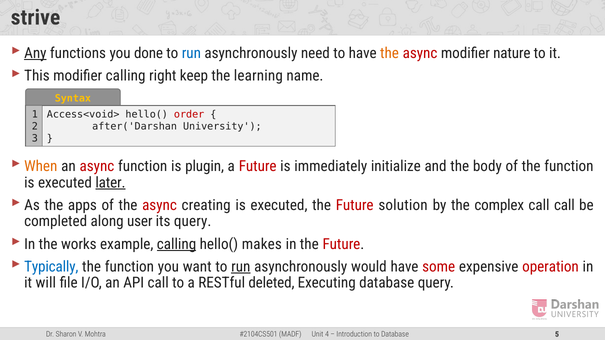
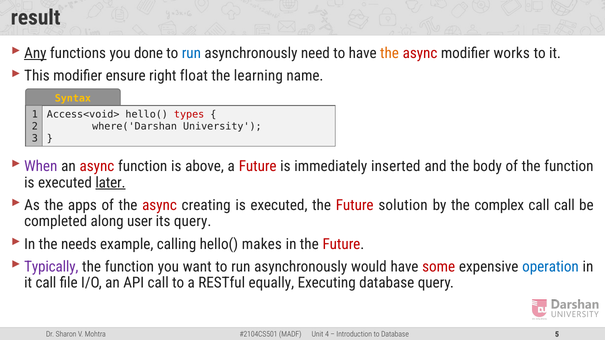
strive: strive -> result (36, 17)
nature: nature -> works (512, 53)
modifier calling: calling -> ensure (126, 76)
keep: keep -> float (194, 76)
order: order -> types (189, 115)
after('Darshan: after('Darshan -> where('Darshan (135, 127)
When colour: orange -> purple (41, 166)
plugin: plugin -> above (205, 166)
initialize: initialize -> inserted (396, 166)
works: works -> needs (79, 244)
calling underline: present -> none (177, 244)
Typically colour: blue -> purple (51, 267)
run underline: present -> none (241, 267)
operation colour: red -> blue (550, 267)
it will: will -> call (46, 283)
deleted: deleted -> equally (271, 283)
